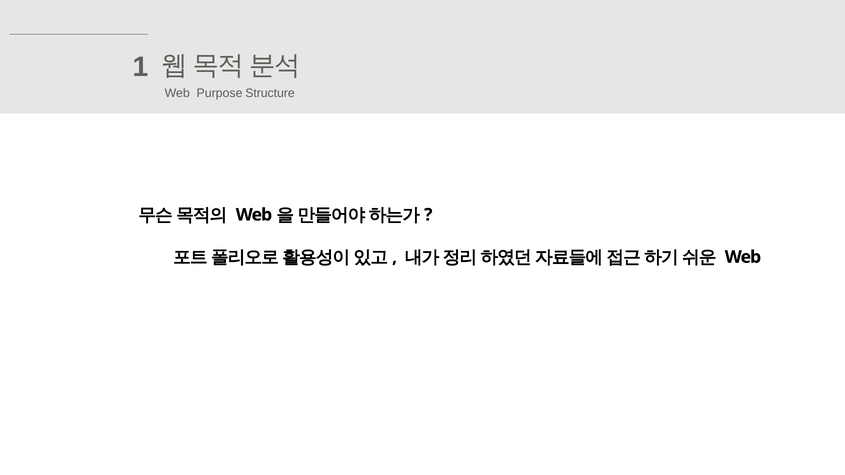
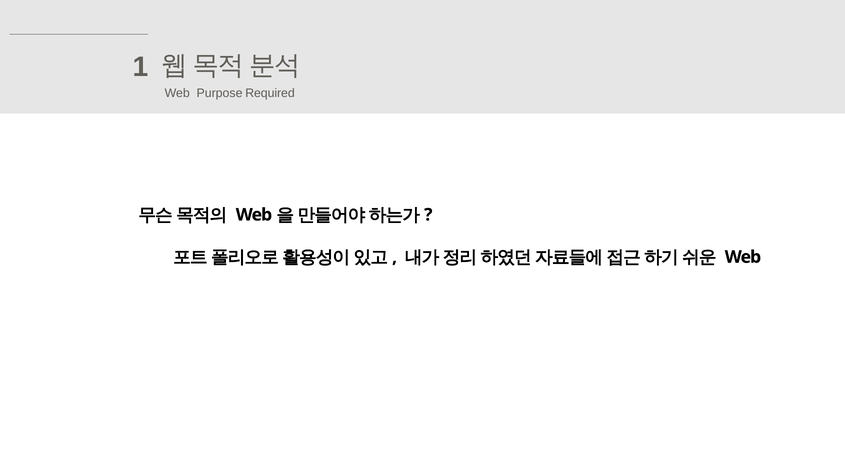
Structure: Structure -> Required (270, 93)
